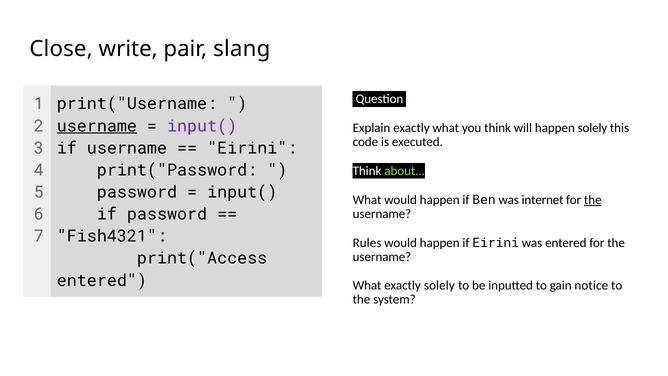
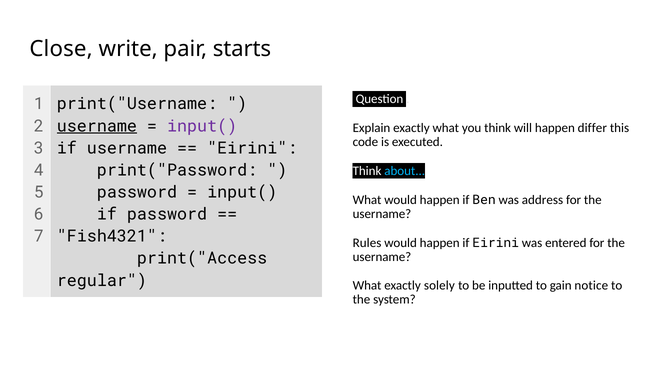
slang: slang -> starts (242, 49)
happen solely: solely -> differ (592, 128)
about colour: light green -> light blue (405, 171)
internet: internet -> address (542, 200)
the underline: present -> none (593, 200)
entered: entered -> regular (102, 280)
